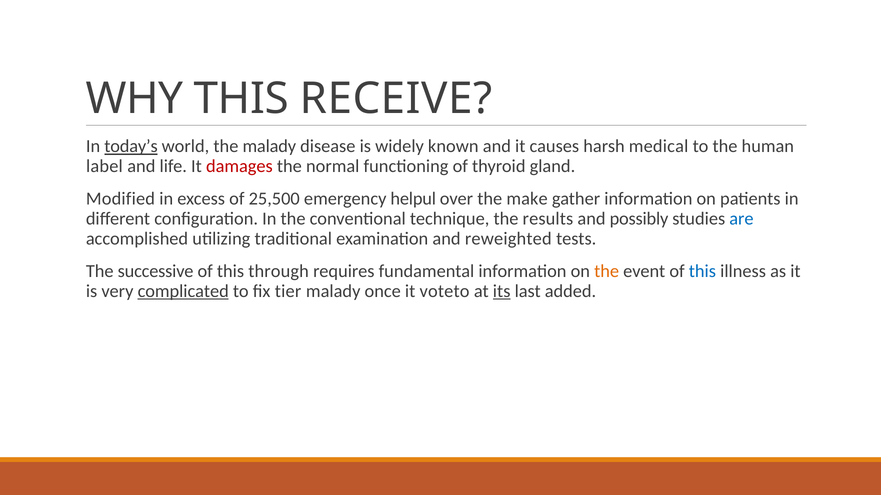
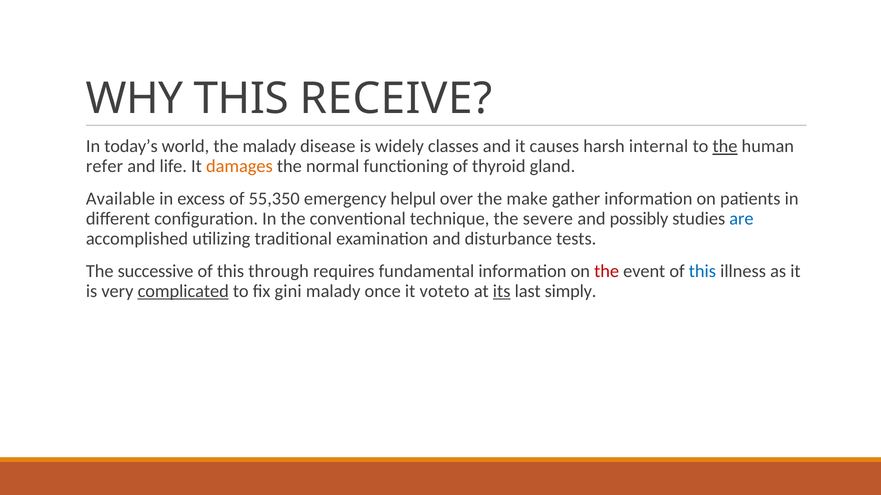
today’s underline: present -> none (131, 147)
known: known -> classes (453, 147)
medical: medical -> internal (659, 147)
the underline: none -> present (725, 147)
label: label -> refer (104, 166)
damages colour: red -> orange (239, 166)
Modified: Modified -> Available (120, 199)
25,500: 25,500 -> 55,350 (274, 199)
results: results -> severe (548, 219)
reweighted: reweighted -> disturbance (508, 239)
the colour: orange -> red (607, 271)
tier: tier -> gini (288, 291)
added: added -> simply (571, 291)
